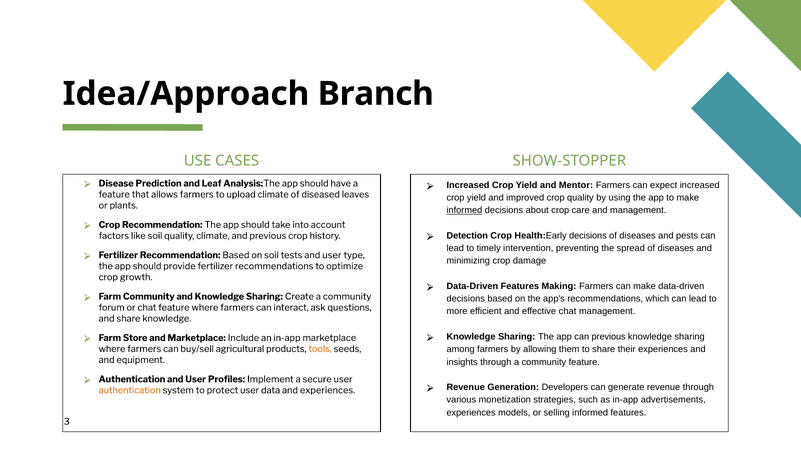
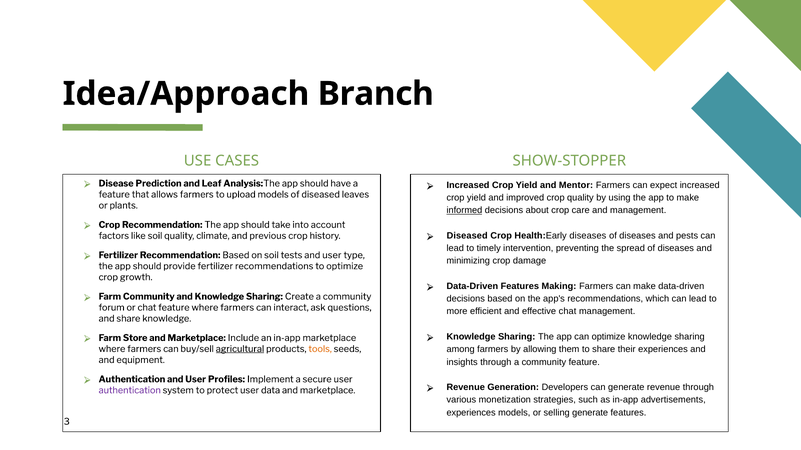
upload climate: climate -> models (273, 195)
Detection: Detection -> Diseased (467, 236)
Health:Early decisions: decisions -> diseases (588, 236)
can previous: previous -> optimize (609, 337)
agricultural underline: none -> present (240, 349)
authentication colour: orange -> purple (130, 391)
data and experiences: experiences -> marketplace (328, 391)
selling informed: informed -> generate (590, 413)
